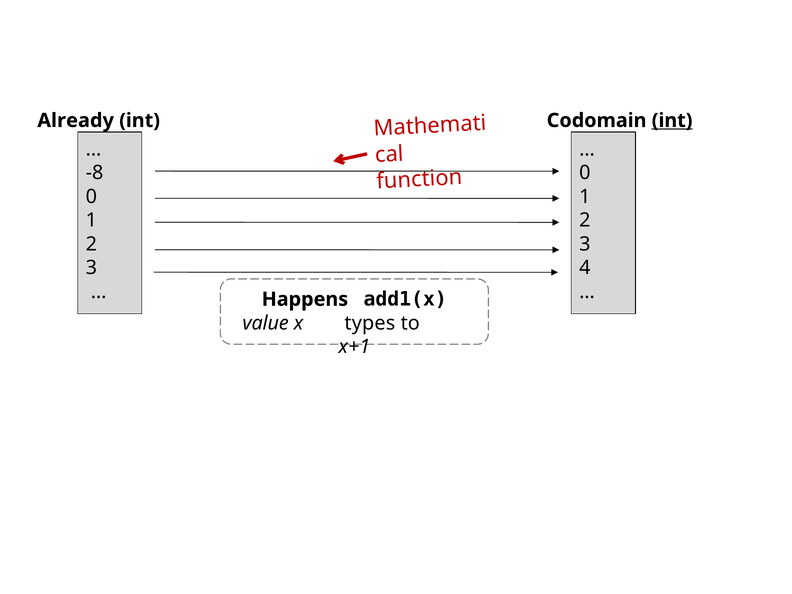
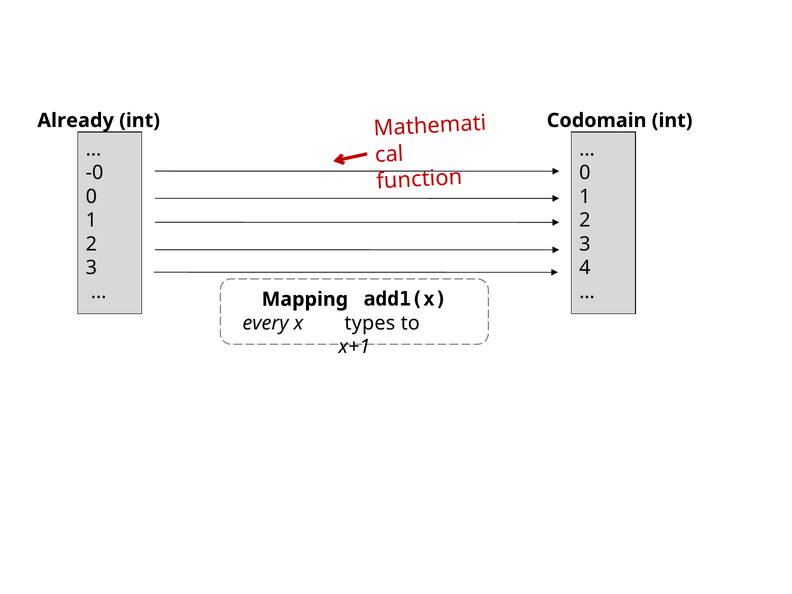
int underline: present -> none (672, 120)
-8: -8 -> -0 (95, 173)
Happens: Happens -> Mapping (305, 299)
value: value -> every (265, 323)
